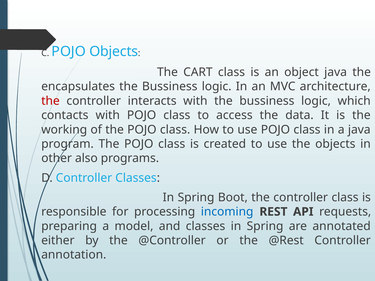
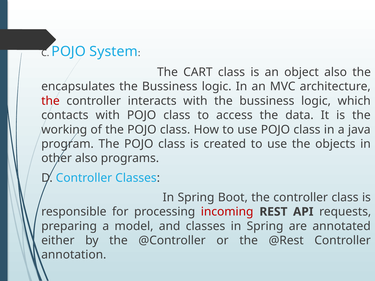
POJO Objects: Objects -> System (114, 52)
object java: java -> also (336, 72)
incoming colour: blue -> red (227, 212)
